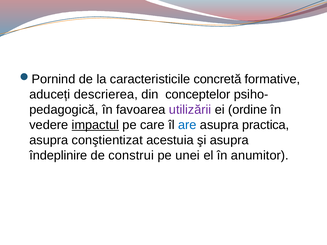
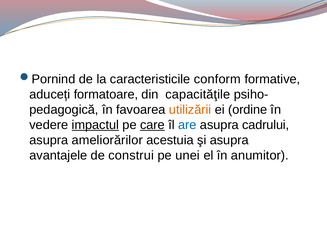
concretă: concretă -> conform (217, 79)
descrierea: descrierea -> formatoare (106, 95)
conceptelor: conceptelor -> capacităţile (198, 95)
utilizării colour: purple -> orange (190, 110)
care underline: none -> present (152, 125)
practica: practica -> cadrului (266, 125)
conştientizat: conştientizat -> ameliorărilor (107, 140)
îndeplinire: îndeplinire -> avantajele (58, 155)
